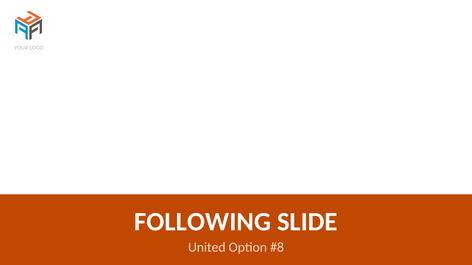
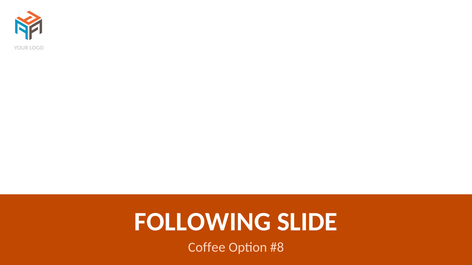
United: United -> Coffee (207, 248)
